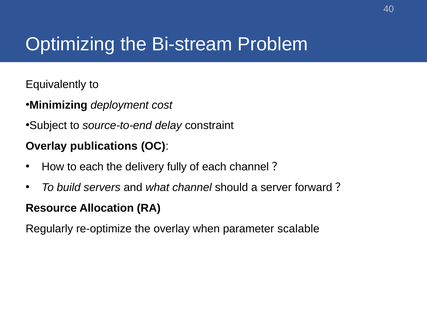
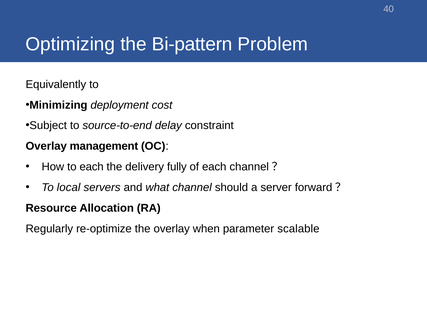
Bi-stream: Bi-stream -> Bi-pattern (192, 44)
publications: publications -> management (104, 146)
build: build -> local (69, 188)
